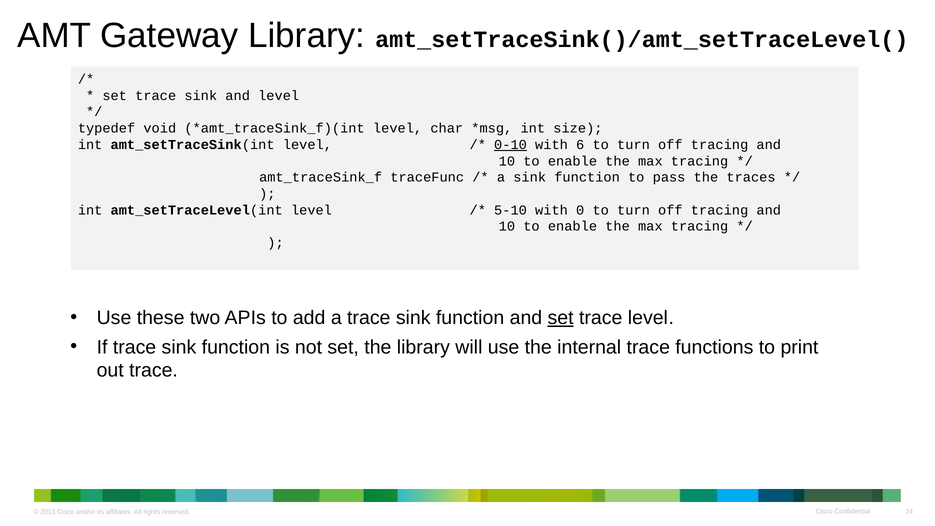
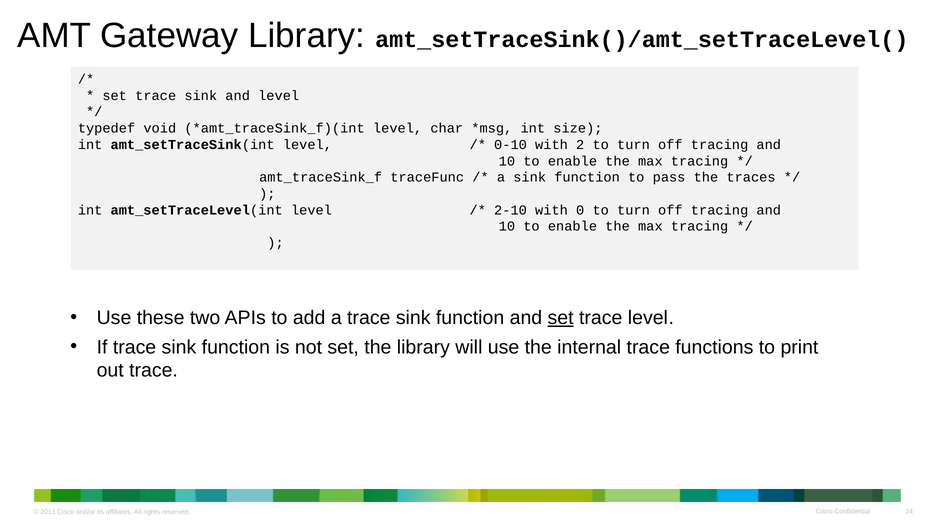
0-10 underline: present -> none (511, 145)
6: 6 -> 2 (580, 145)
5-10: 5-10 -> 2-10 (511, 210)
